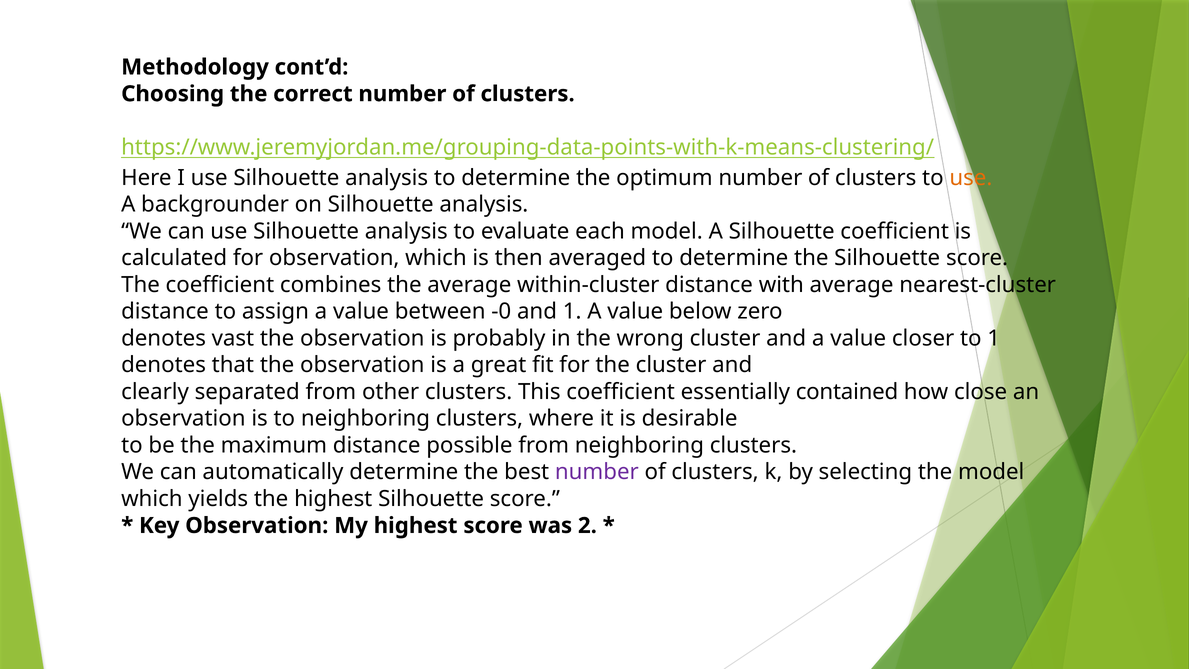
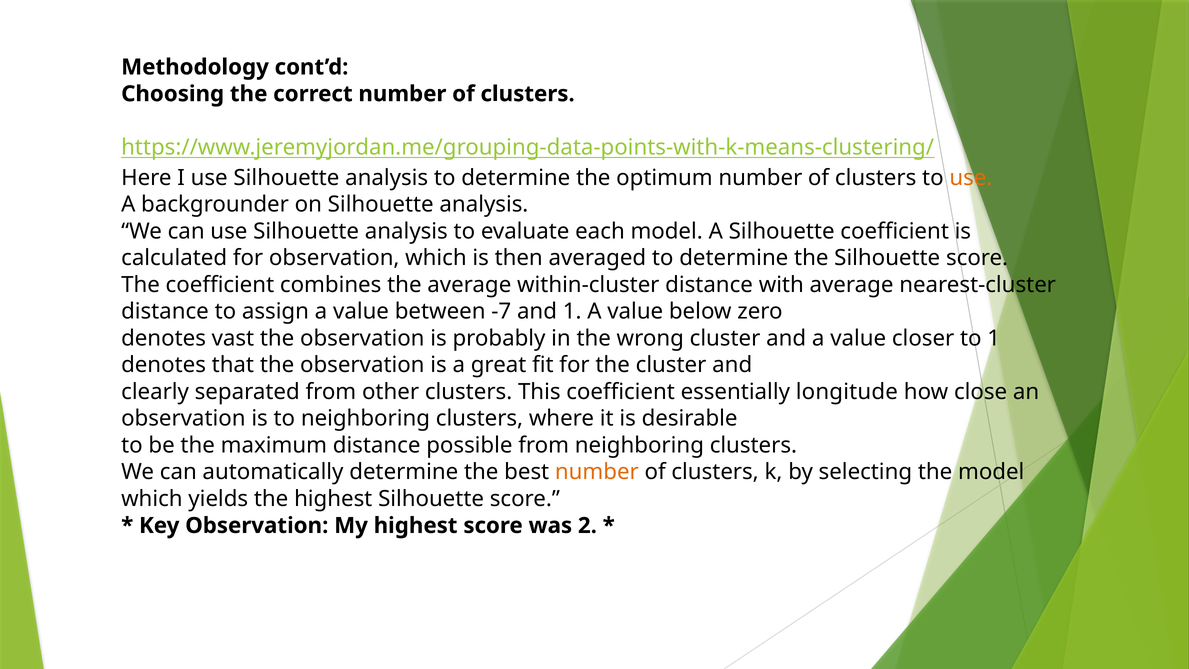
-0: -0 -> -7 (501, 311)
contained: contained -> longitude (847, 392)
number colour: purple -> orange (597, 472)
